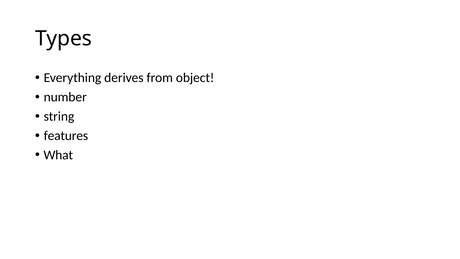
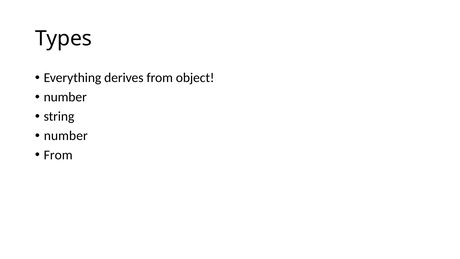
features: features -> number (66, 136)
What: What -> From (58, 155)
